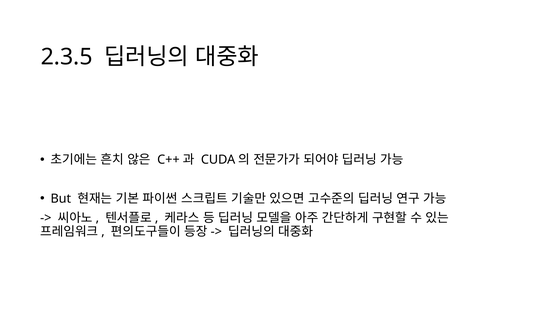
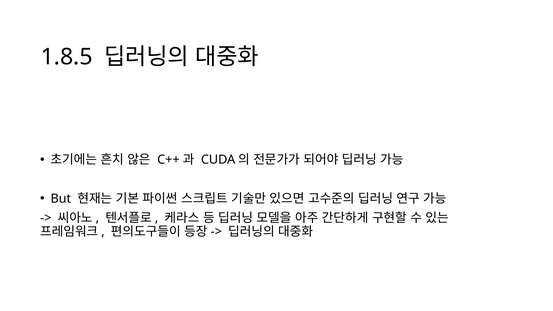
2.3.5: 2.3.5 -> 1.8.5 (67, 57)
